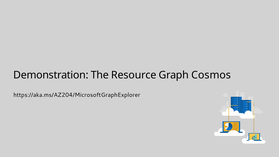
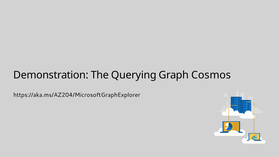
Resource: Resource -> Querying (134, 75)
